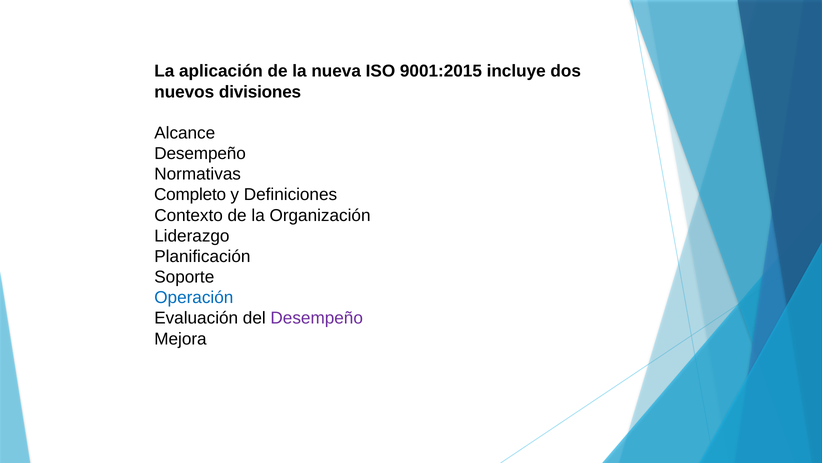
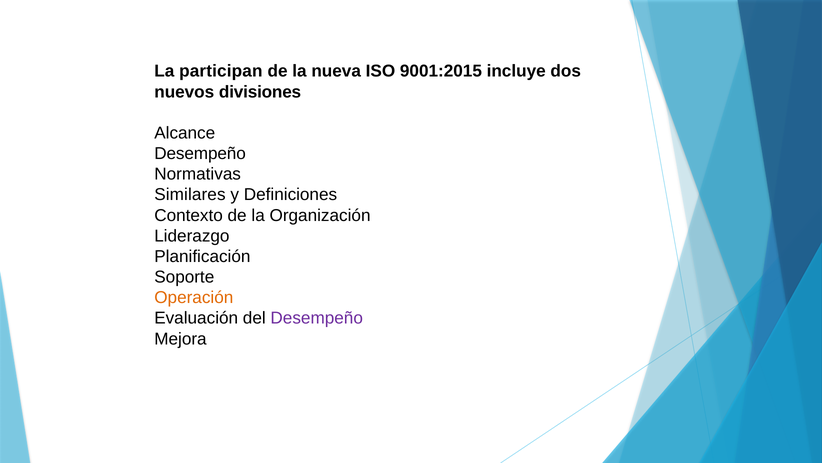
aplicación: aplicación -> participan (221, 71)
Completo: Completo -> Similares (190, 195)
Operación colour: blue -> orange (194, 297)
